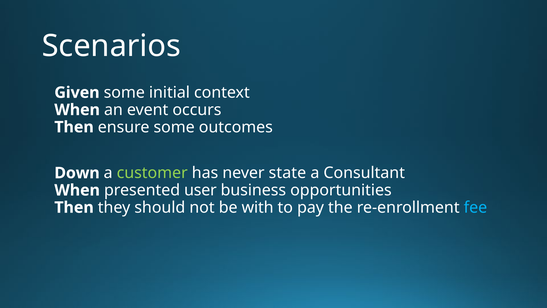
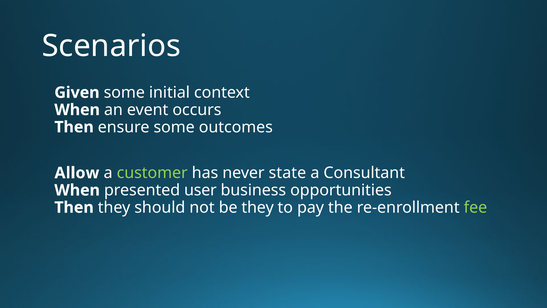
Down: Down -> Allow (77, 173)
be with: with -> they (258, 207)
fee colour: light blue -> light green (475, 207)
